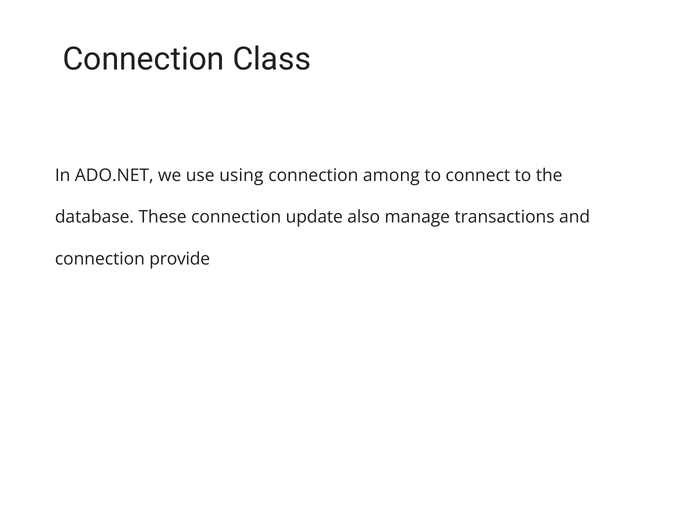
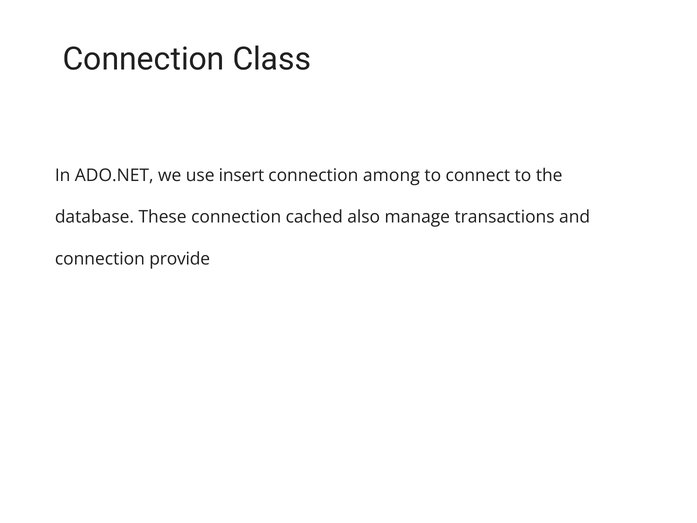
using: using -> insert (242, 175)
update: update -> cached (314, 217)
